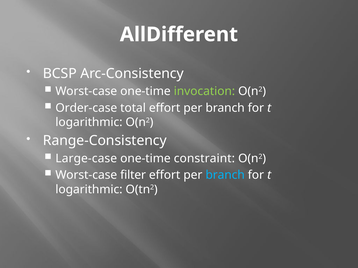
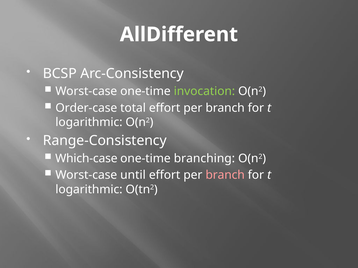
Large-case: Large-case -> Which-case (86, 159)
constraint: constraint -> branching (204, 159)
filter: filter -> until (133, 175)
branch colour: light blue -> pink (225, 175)
